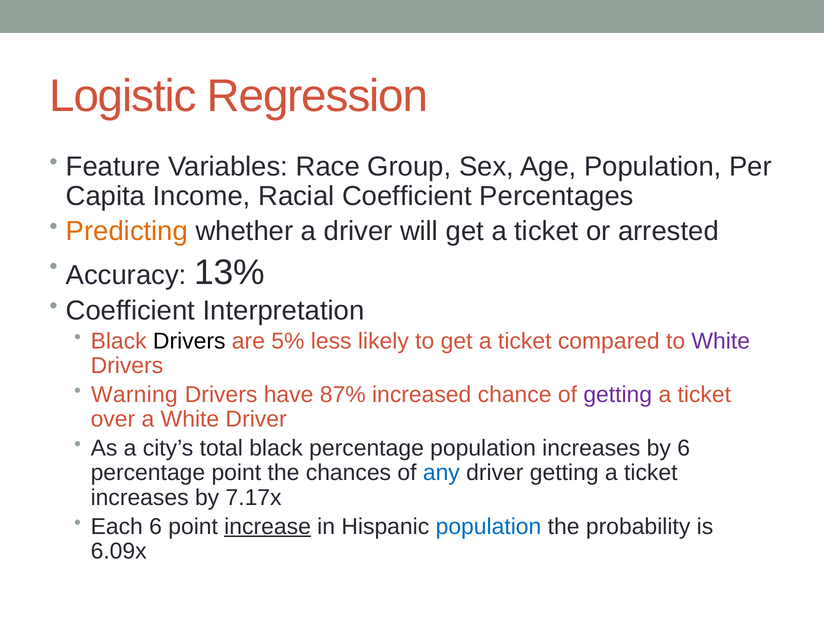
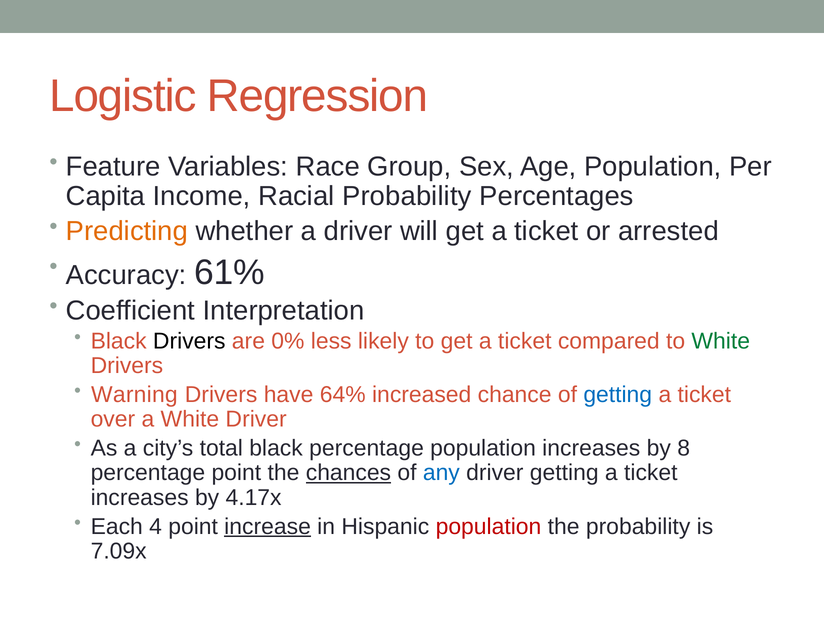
Racial Coefficient: Coefficient -> Probability (407, 196)
13%: 13% -> 61% (230, 273)
5%: 5% -> 0% (288, 341)
White colour: purple -> green (721, 341)
87%: 87% -> 64% (343, 395)
getting colour: purple -> blue (618, 395)
by 6: 6 -> 8 (684, 448)
chances underline: none -> present (348, 473)
7.17x: 7.17x -> 4.17x (254, 498)
Each 6: 6 -> 4 (156, 526)
population colour: blue -> red (488, 526)
6.09x: 6.09x -> 7.09x (119, 551)
